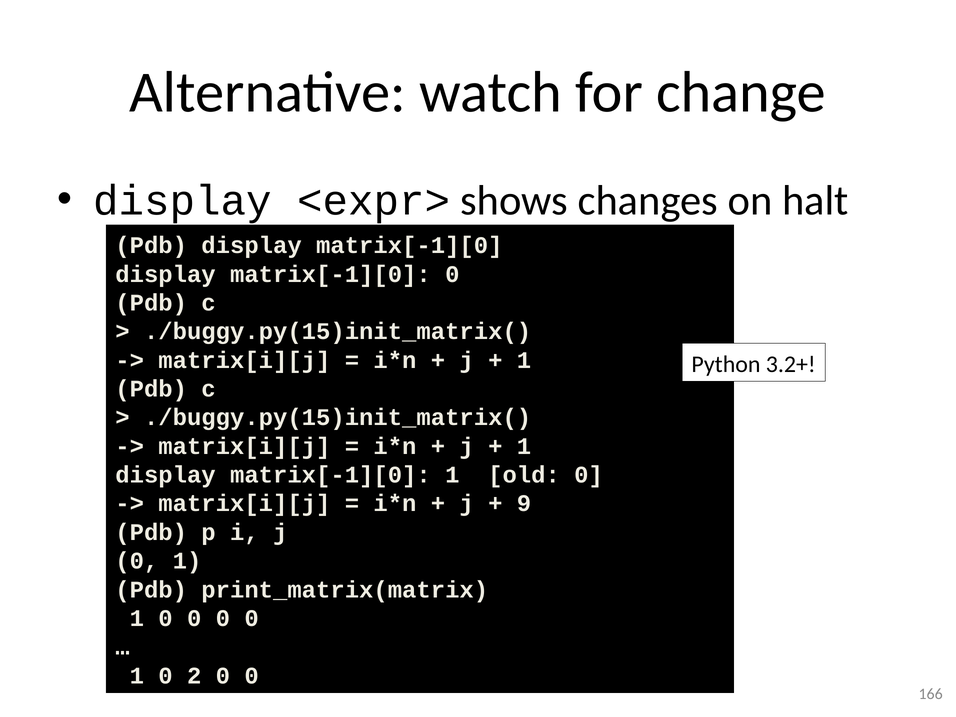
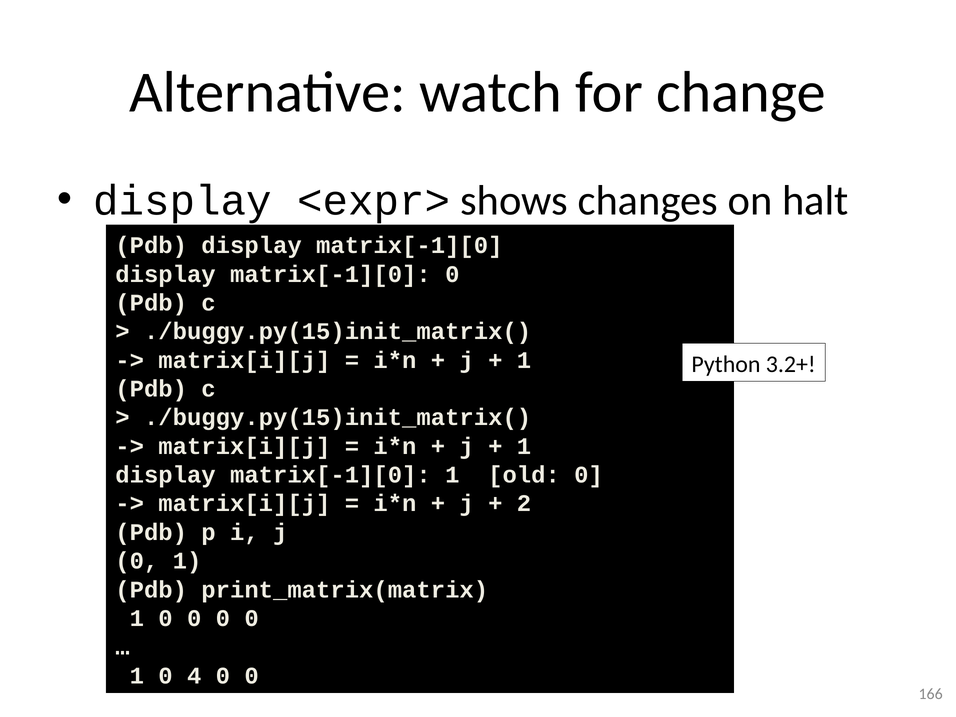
9: 9 -> 2 (524, 504)
2: 2 -> 4 (194, 676)
